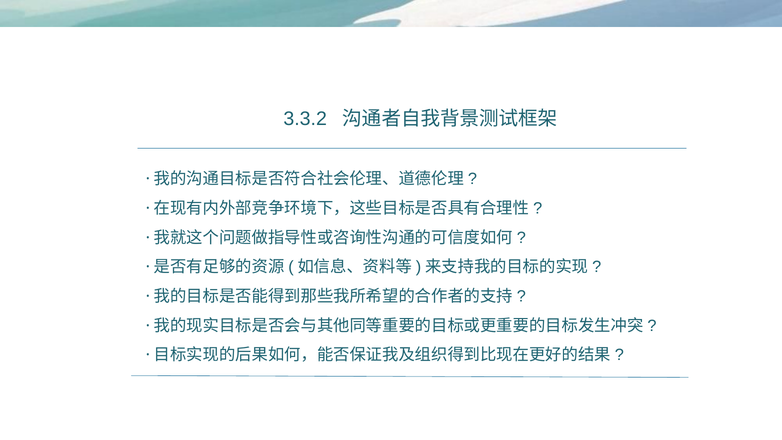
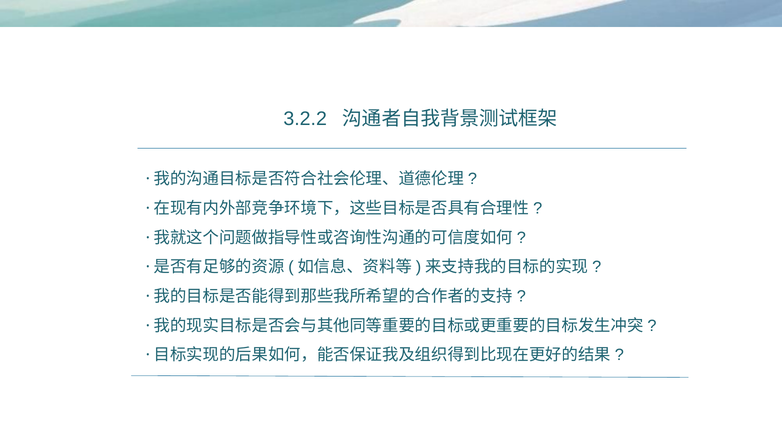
3.3.2: 3.3.2 -> 3.2.2 (305, 119)
